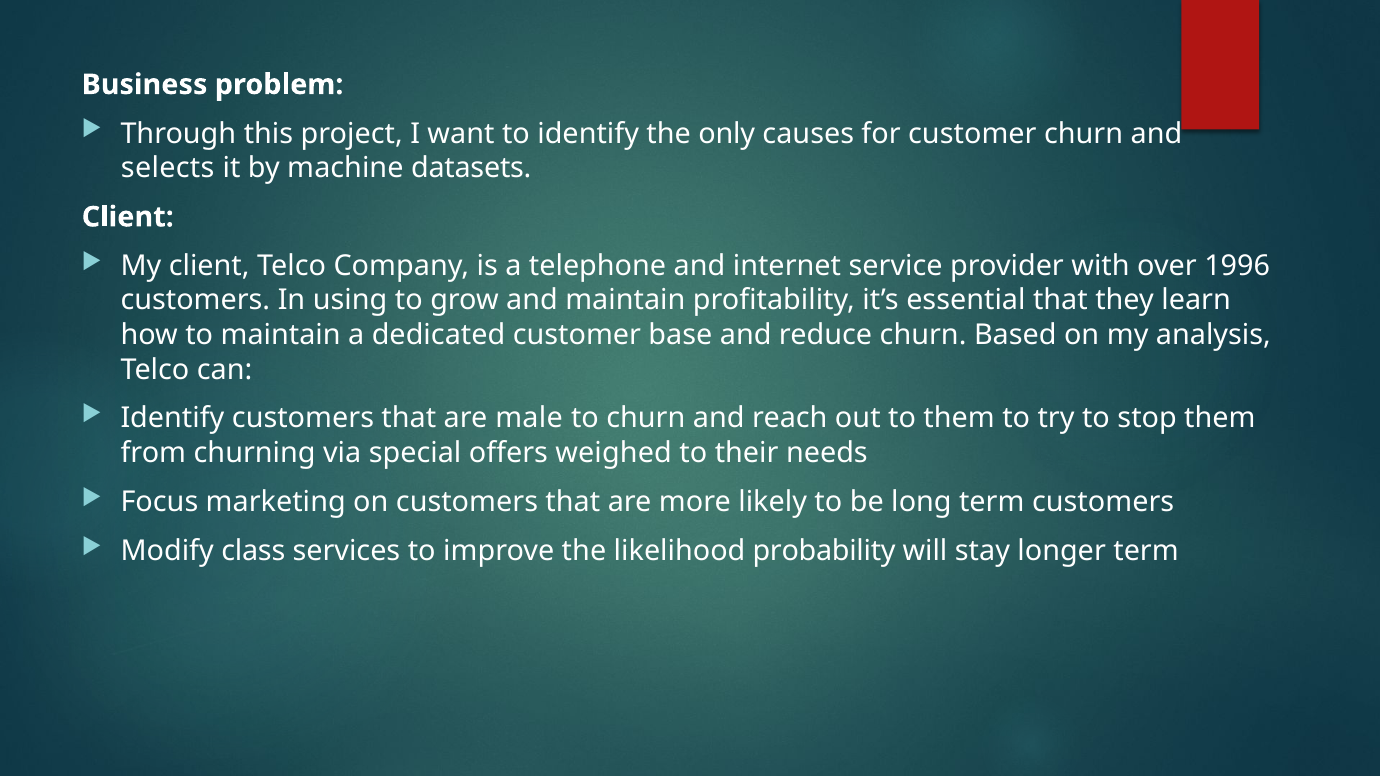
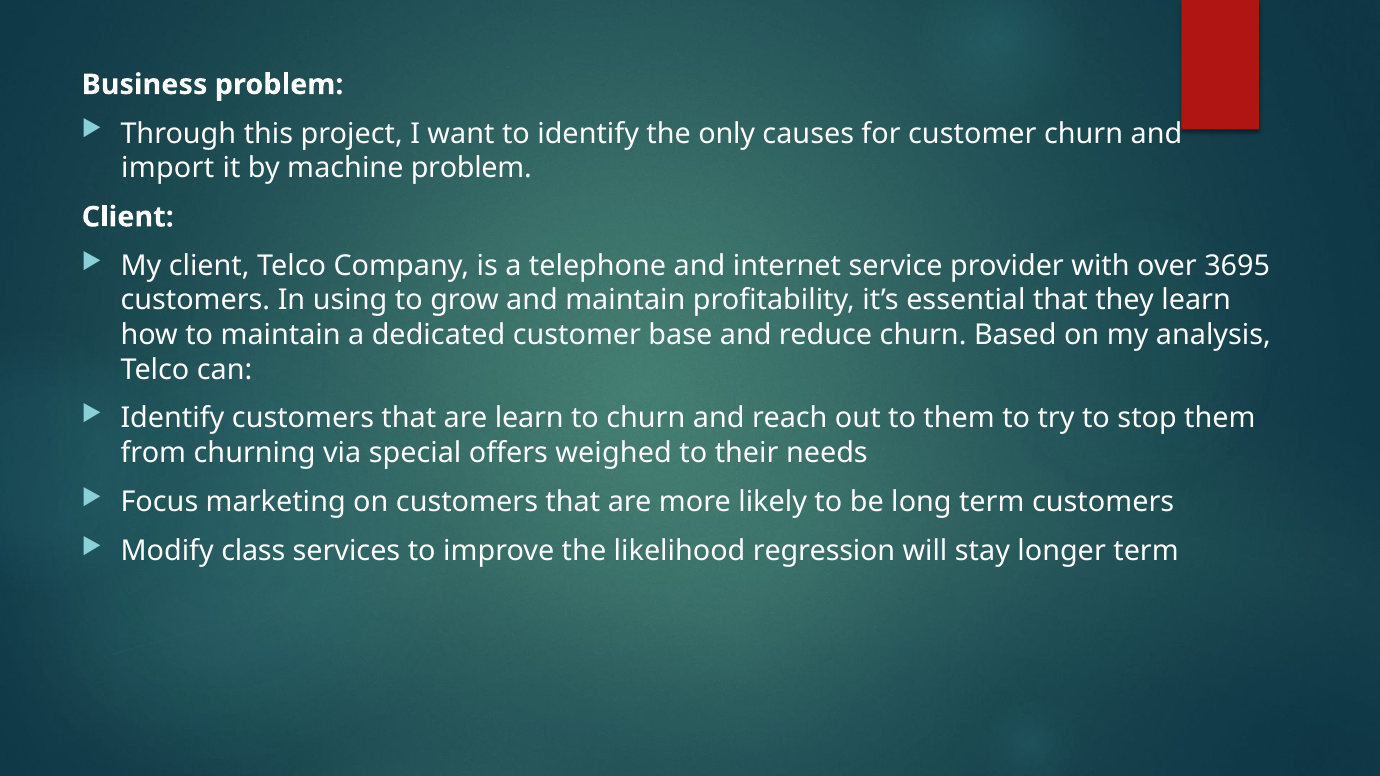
selects: selects -> import (168, 168)
machine datasets: datasets -> problem (471, 168)
1996: 1996 -> 3695 (1237, 266)
are male: male -> learn (529, 419)
probability: probability -> regression (824, 551)
